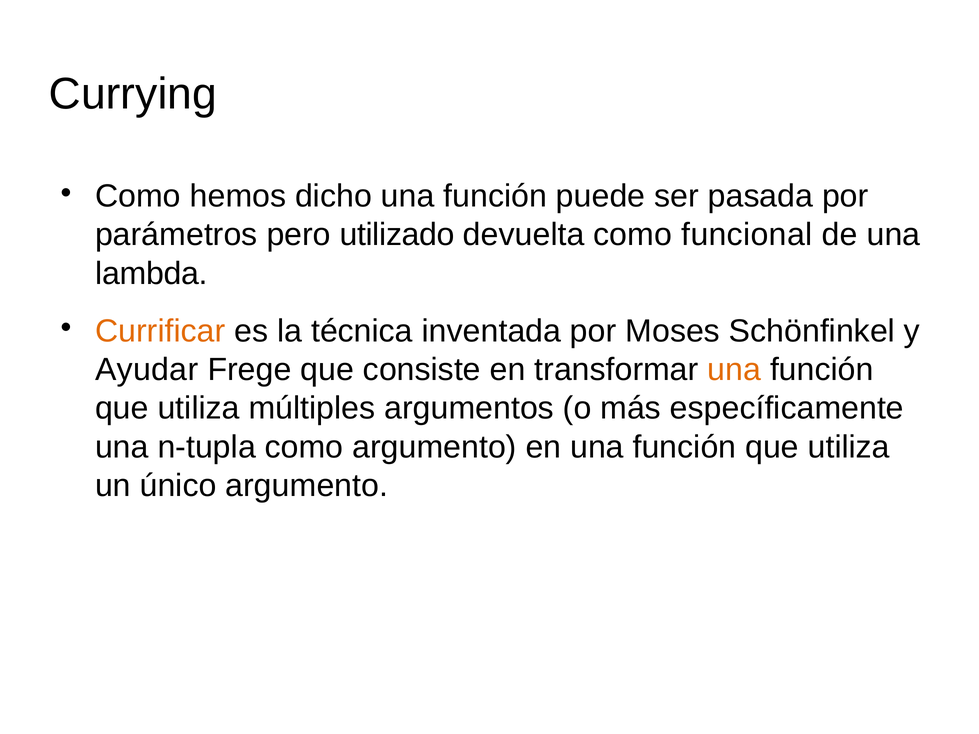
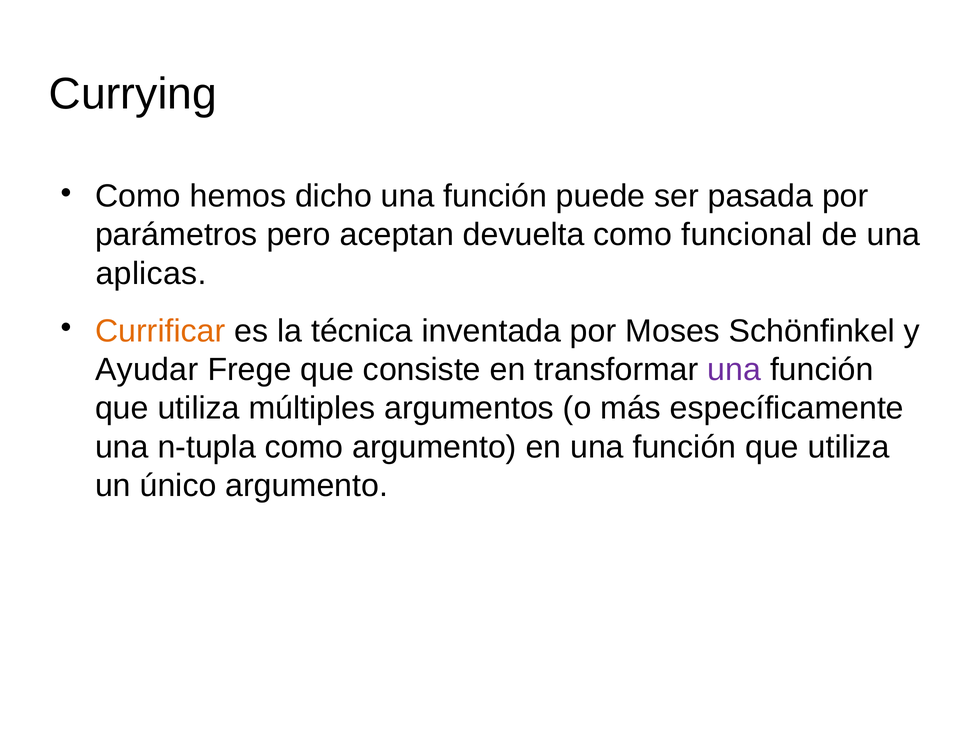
utilizado: utilizado -> aceptan (397, 235)
lambda: lambda -> aplicas (151, 274)
una colour: orange -> purple (734, 370)
